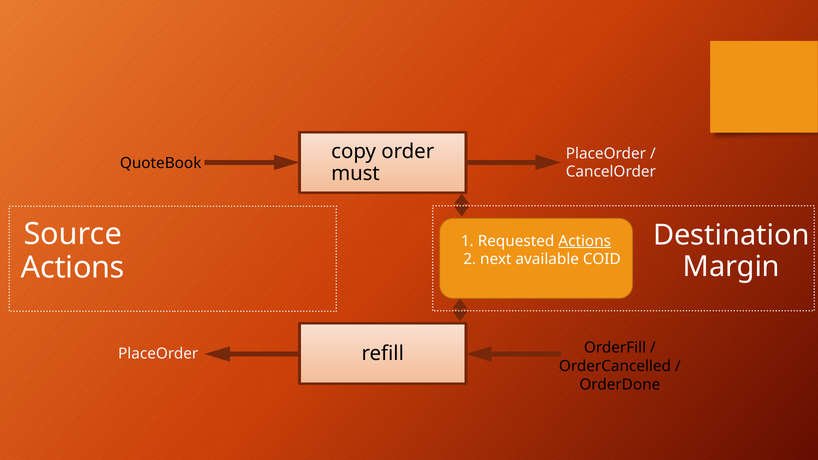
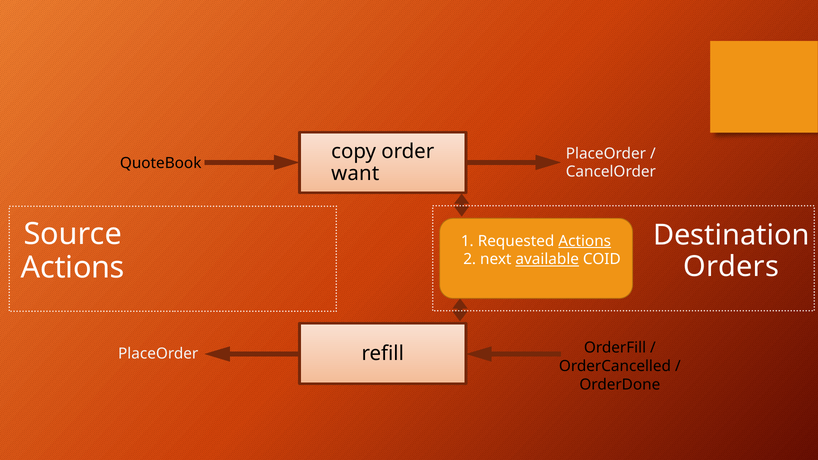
must: must -> want (355, 173)
available underline: none -> present (547, 259)
Margin: Margin -> Orders (731, 267)
